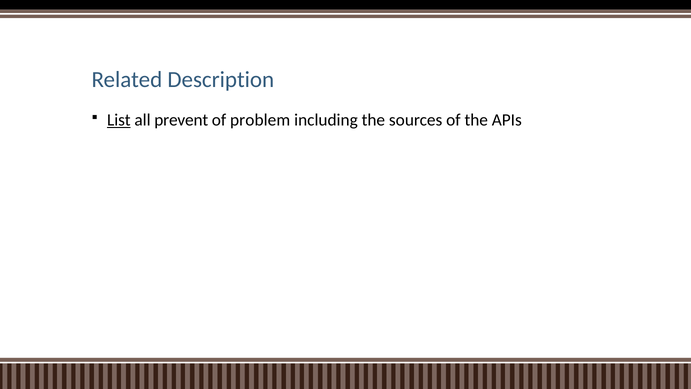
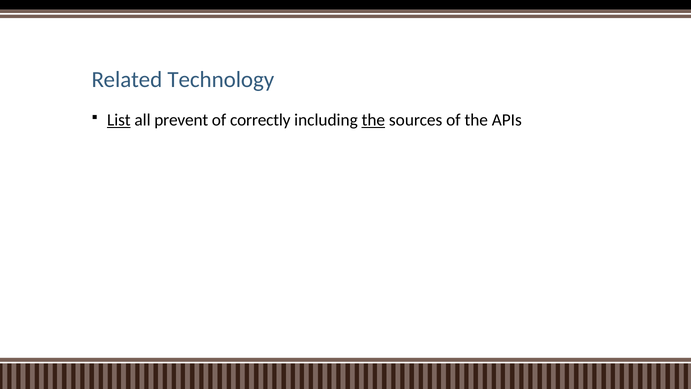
Description: Description -> Technology (221, 80)
problem: problem -> correctly (260, 120)
the underline: none -> present (373, 120)
